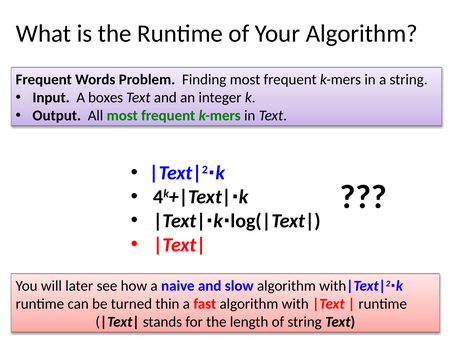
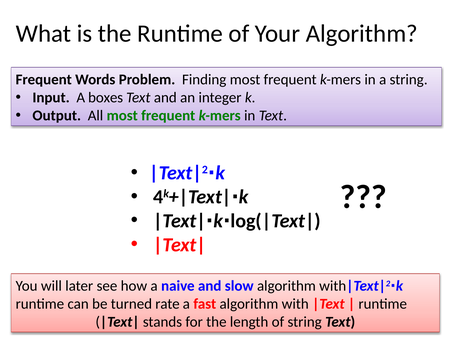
thin: thin -> rate (167, 304)
